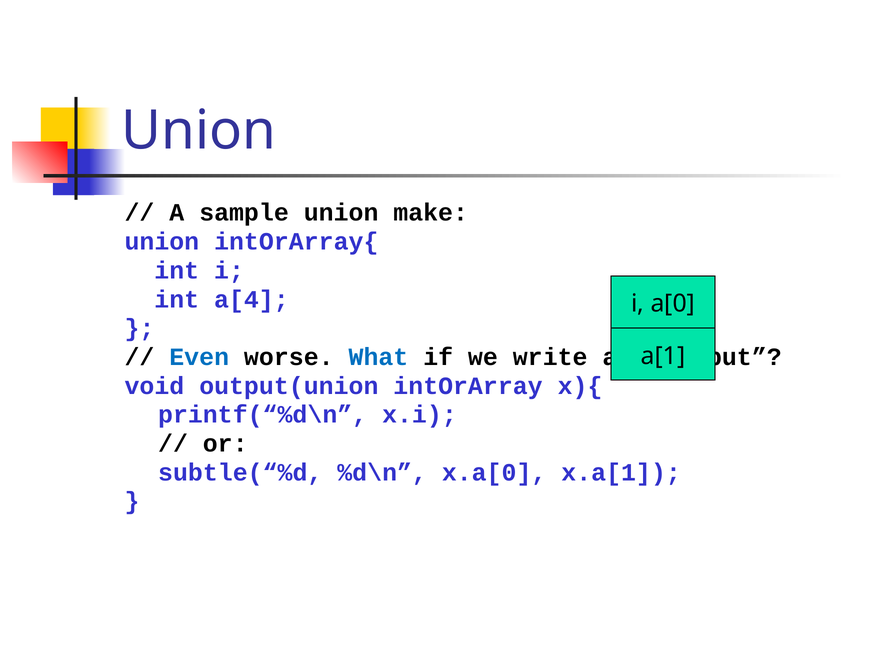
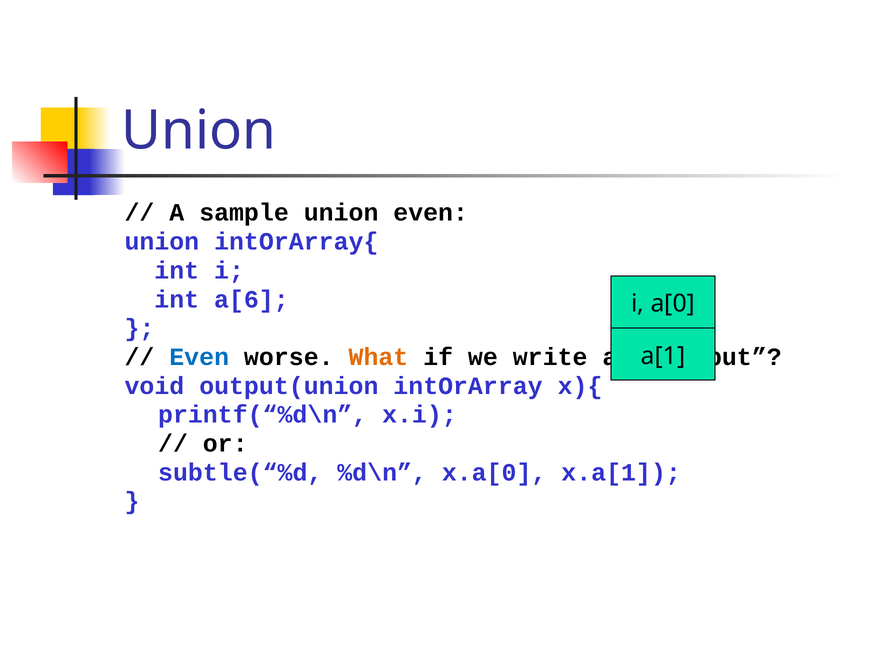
union make: make -> even (431, 213)
a[4: a[4 -> a[6 (251, 299)
What colour: blue -> orange (378, 357)
